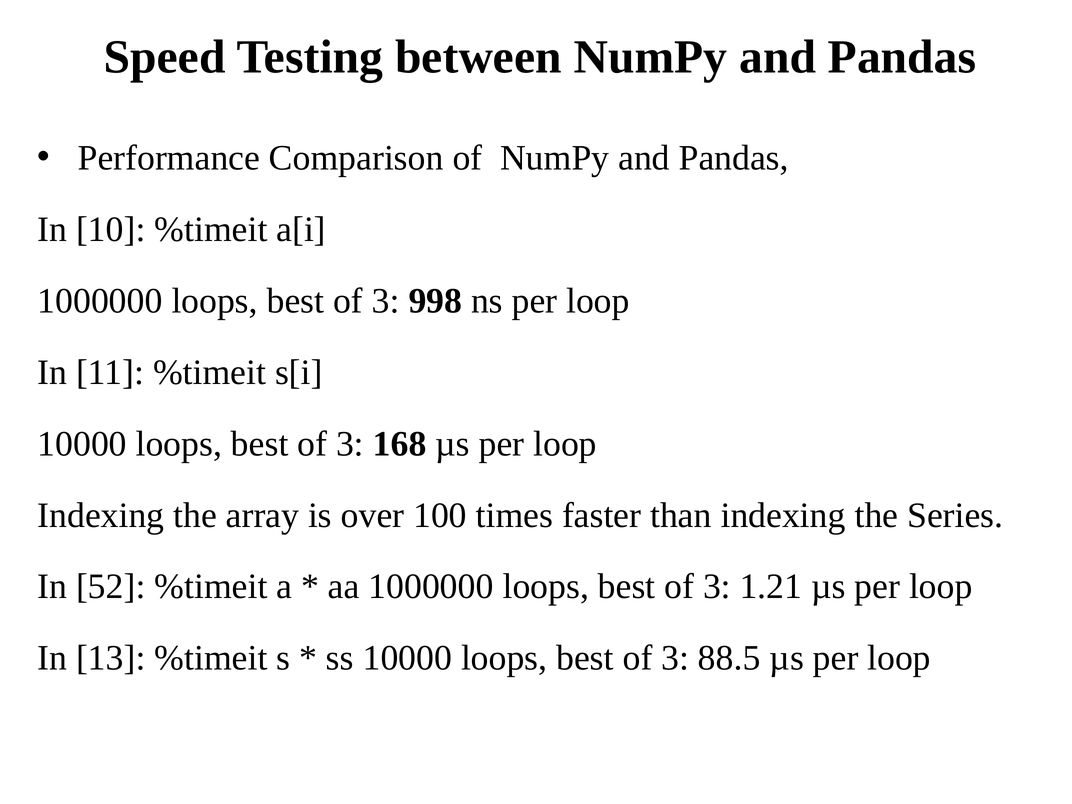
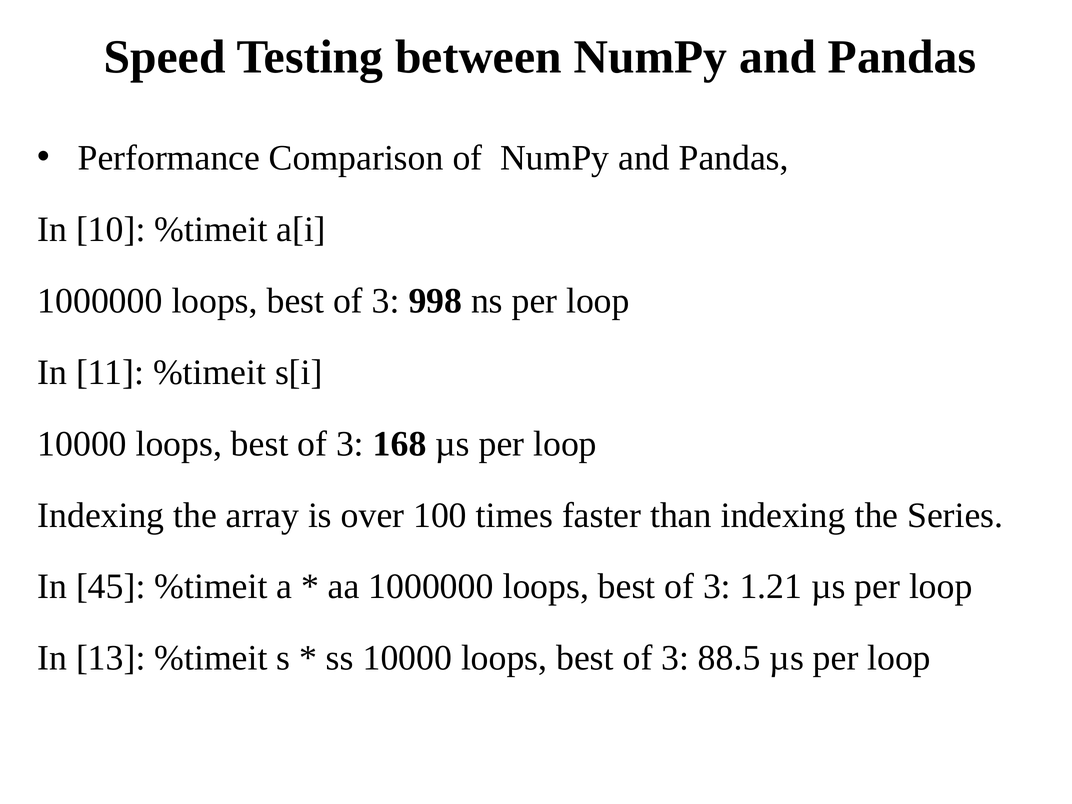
52: 52 -> 45 (111, 587)
